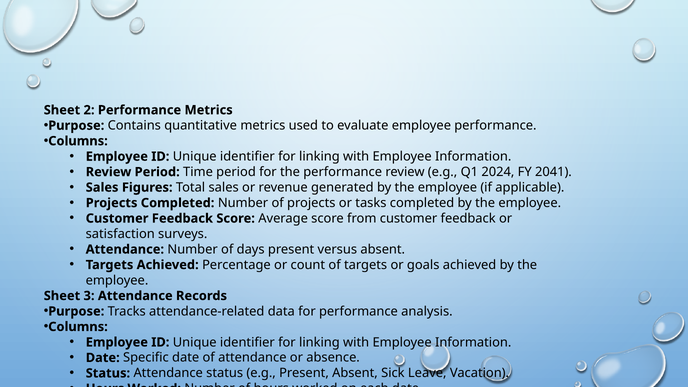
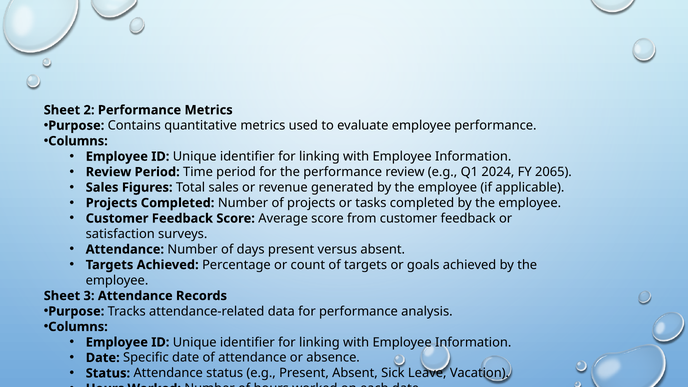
2041: 2041 -> 2065 (553, 172)
